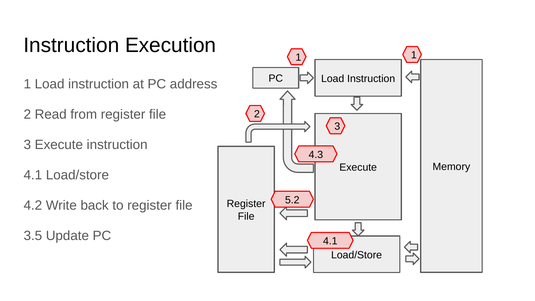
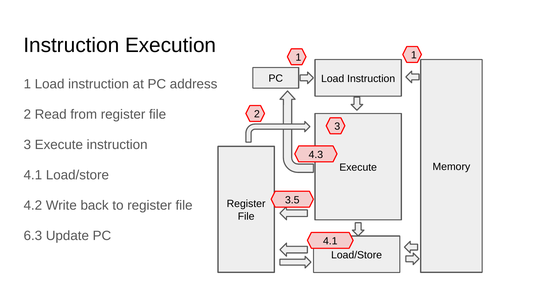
5.2: 5.2 -> 3.5 (292, 200)
3.5: 3.5 -> 6.3 (33, 236)
